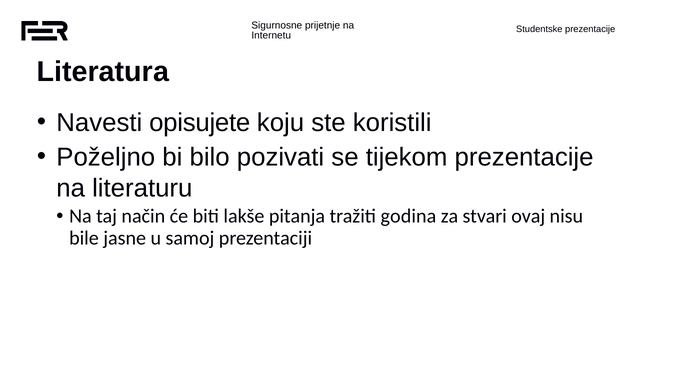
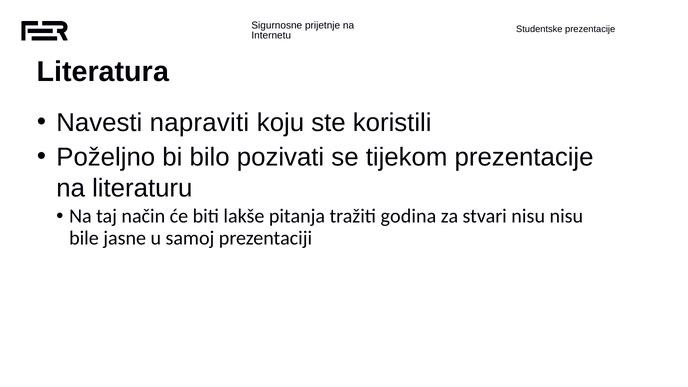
opisujete: opisujete -> napraviti (199, 123)
stvari ovaj: ovaj -> nisu (528, 216)
